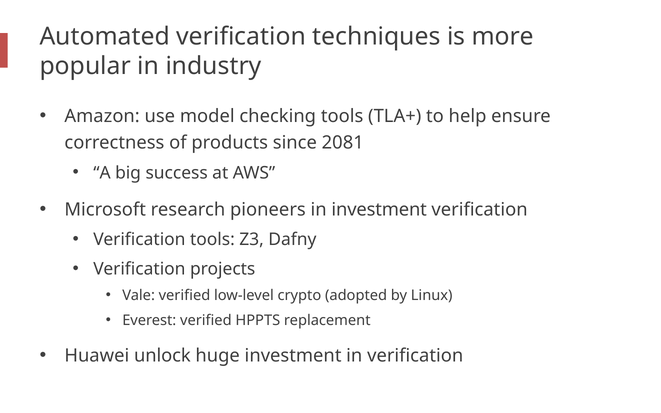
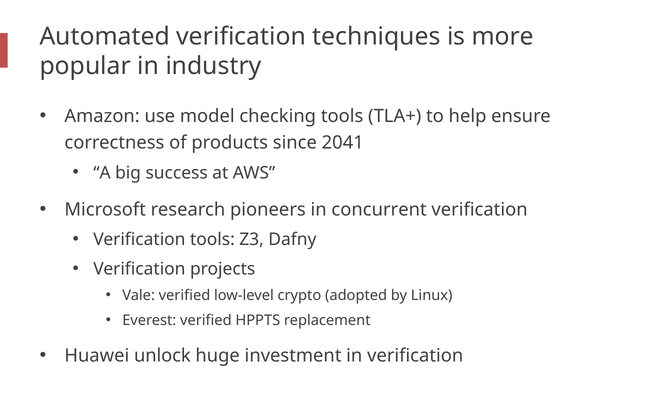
2081: 2081 -> 2041 (343, 143)
in investment: investment -> concurrent (379, 210)
